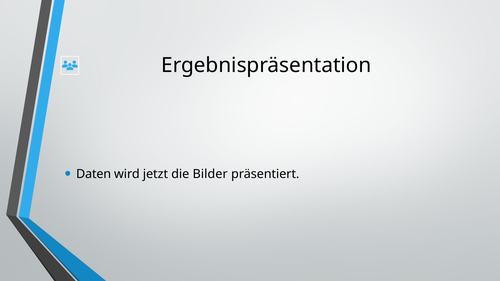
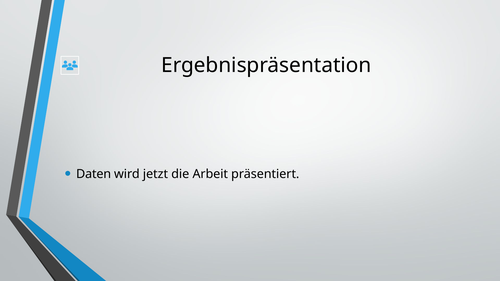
Bilder: Bilder -> Arbeit (210, 174)
